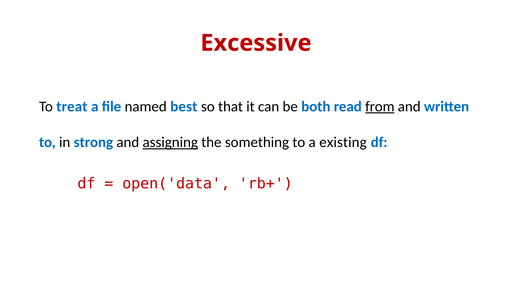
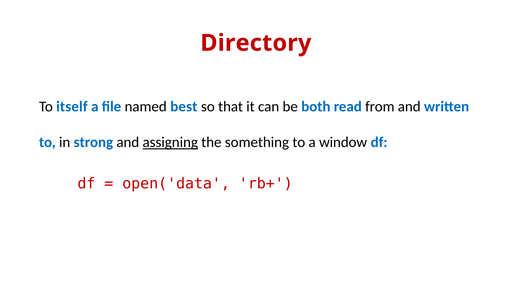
Excessive: Excessive -> Directory (256, 43)
treat: treat -> itself (72, 107)
from underline: present -> none (380, 107)
existing: existing -> window (343, 142)
